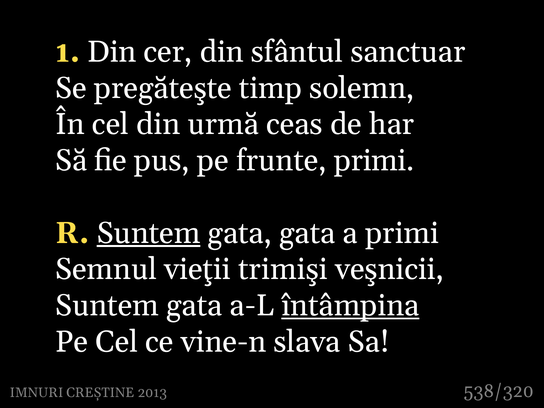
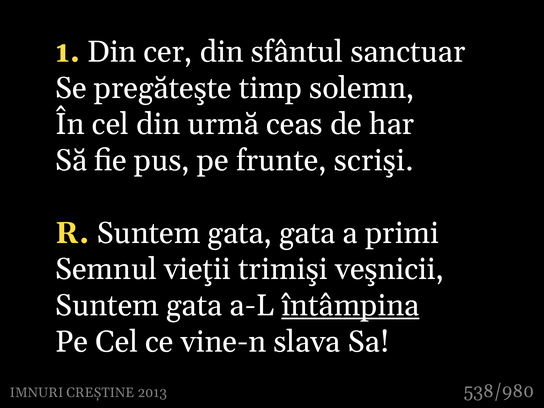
frunte primi: primi -> scrişi (374, 161)
Suntem underline: present -> none (149, 233)
538/320: 538/320 -> 538/980 (499, 391)
